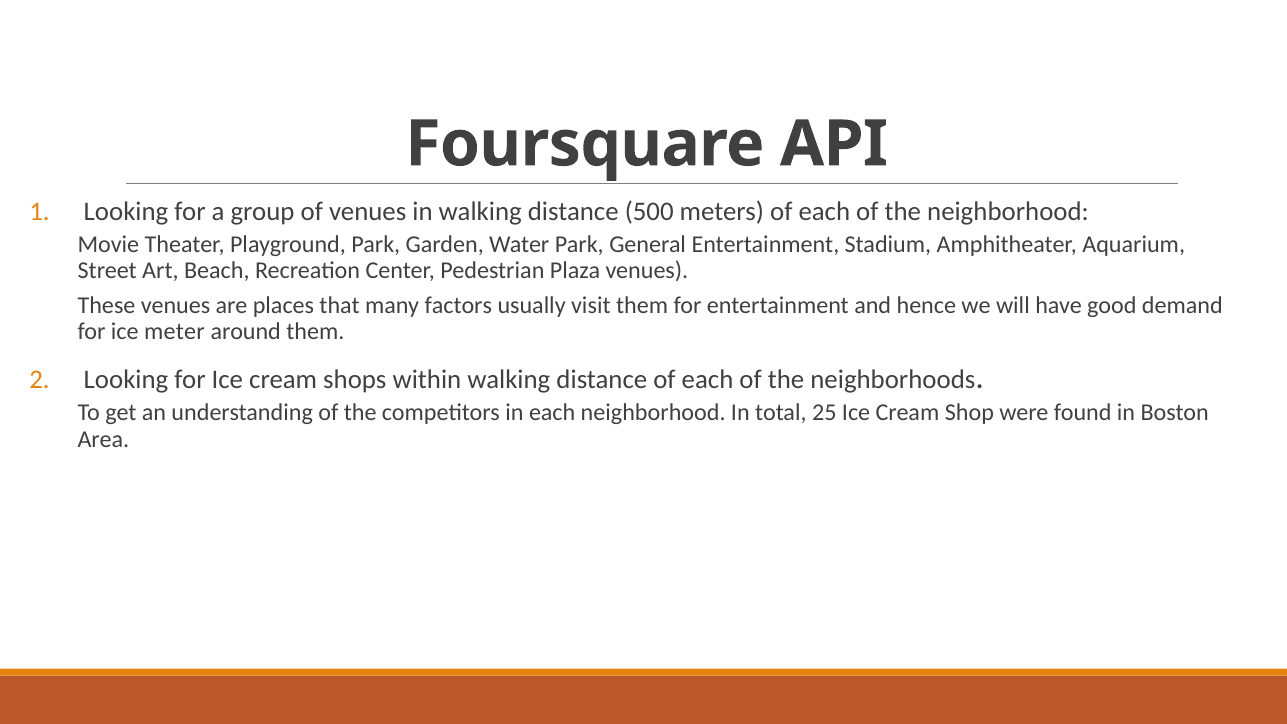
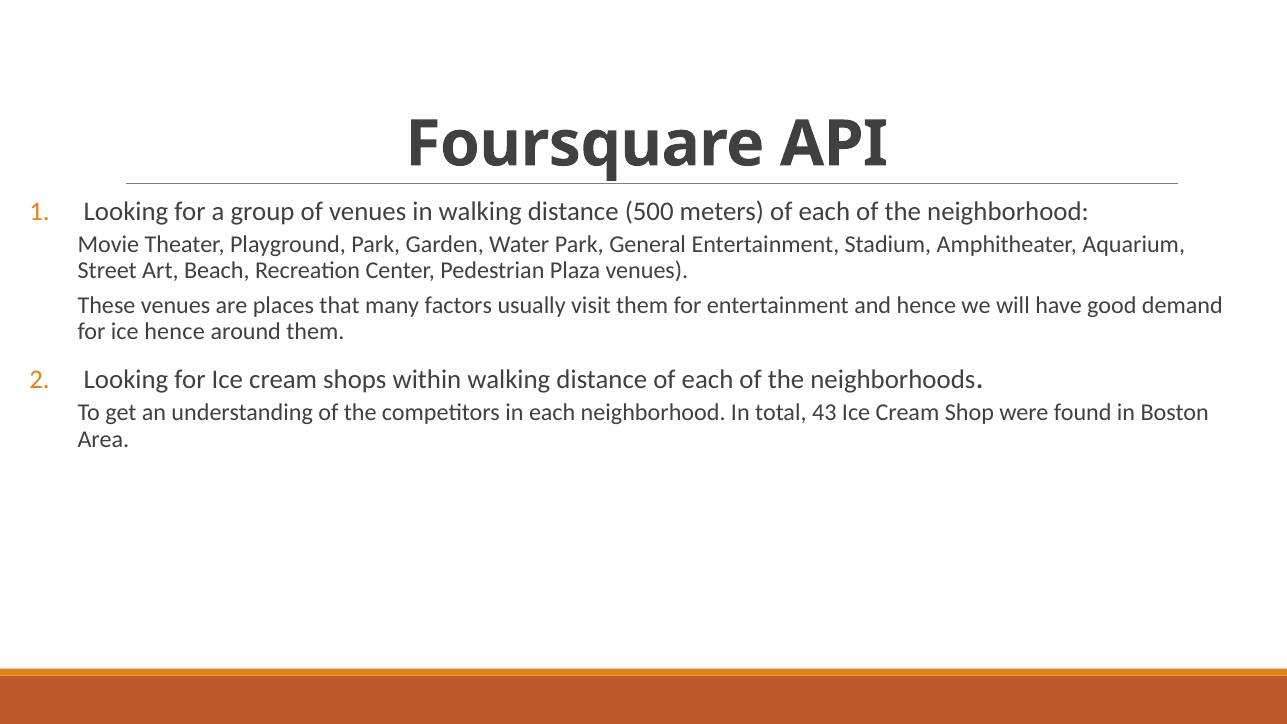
ice meter: meter -> hence (175, 331)
25: 25 -> 43 (824, 413)
